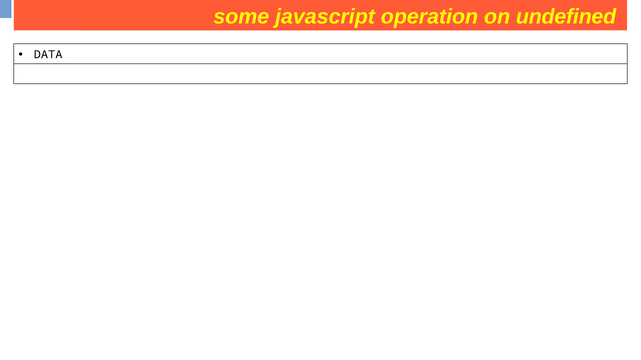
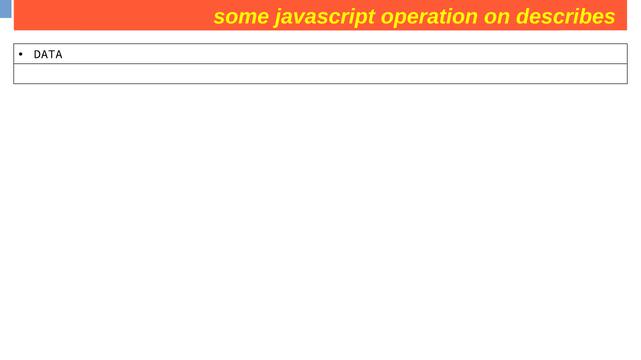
undefined: undefined -> describes (566, 17)
